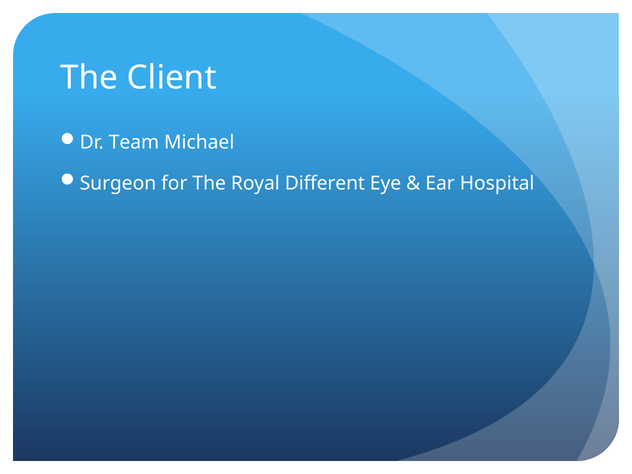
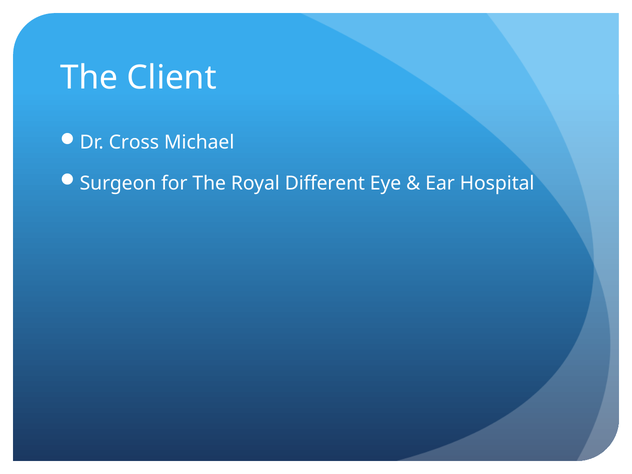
Team: Team -> Cross (134, 142)
